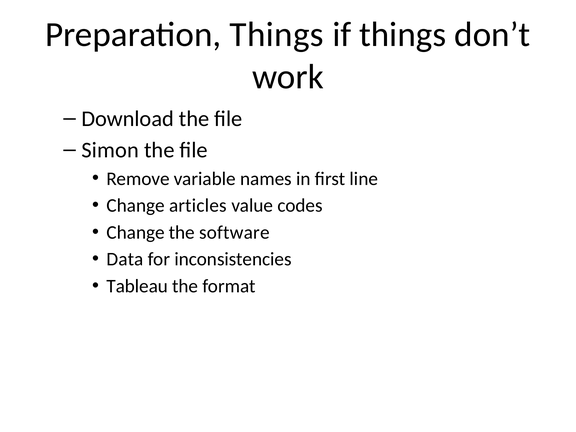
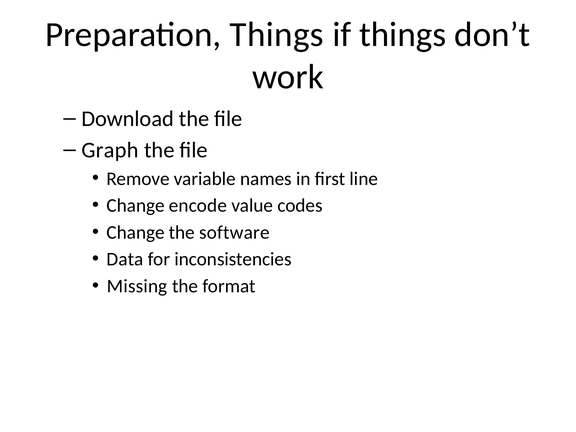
Simon: Simon -> Graph (110, 150)
articles: articles -> encode (198, 206)
Tableau: Tableau -> Missing (137, 286)
